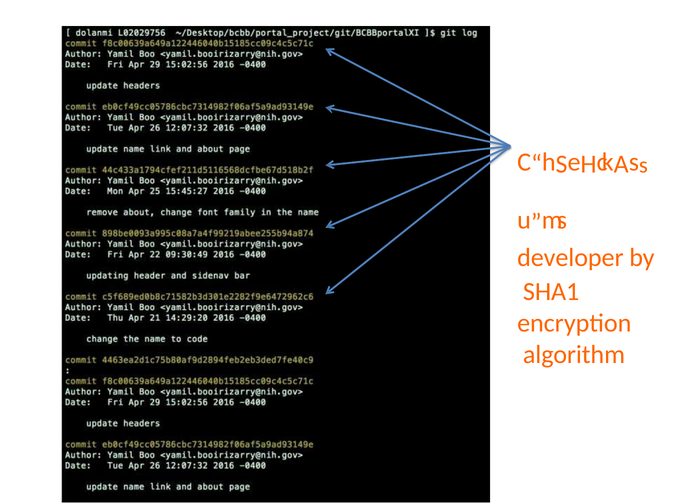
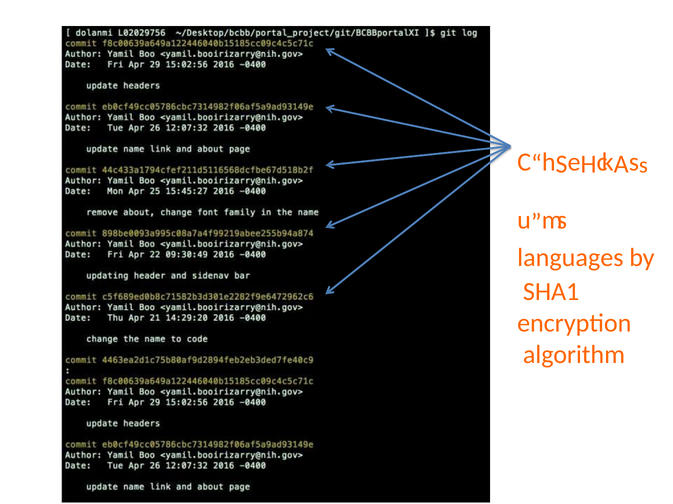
developer: developer -> languages (570, 258)
